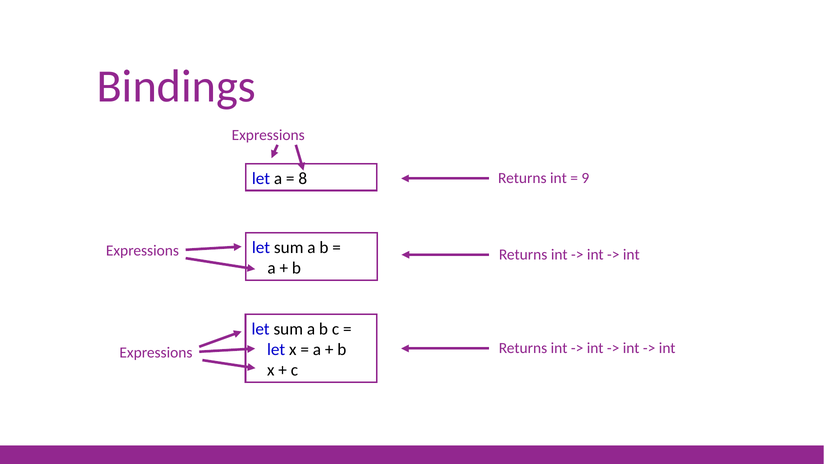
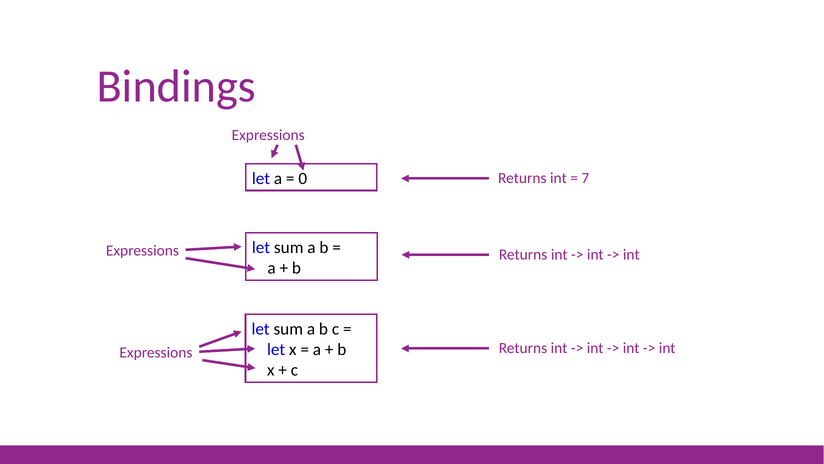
8: 8 -> 0 (303, 178)
9: 9 -> 7 (585, 178)
